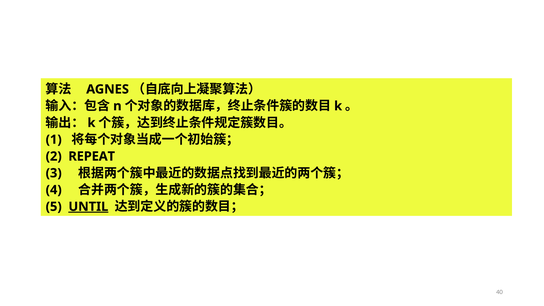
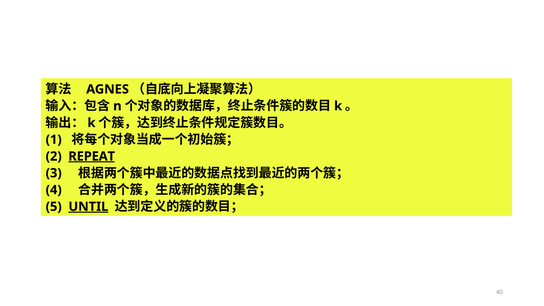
REPEAT underline: none -> present (92, 156)
